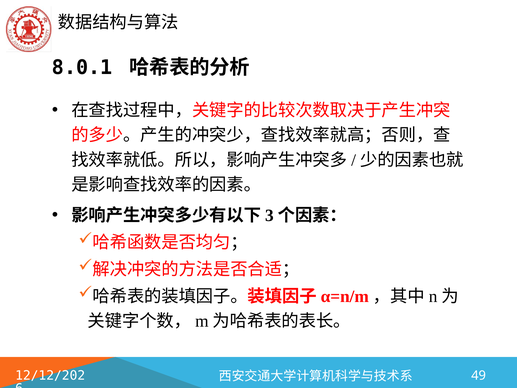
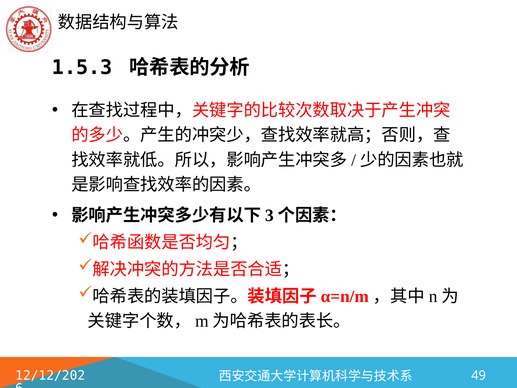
8.0.1: 8.0.1 -> 1.5.3 (82, 68)
